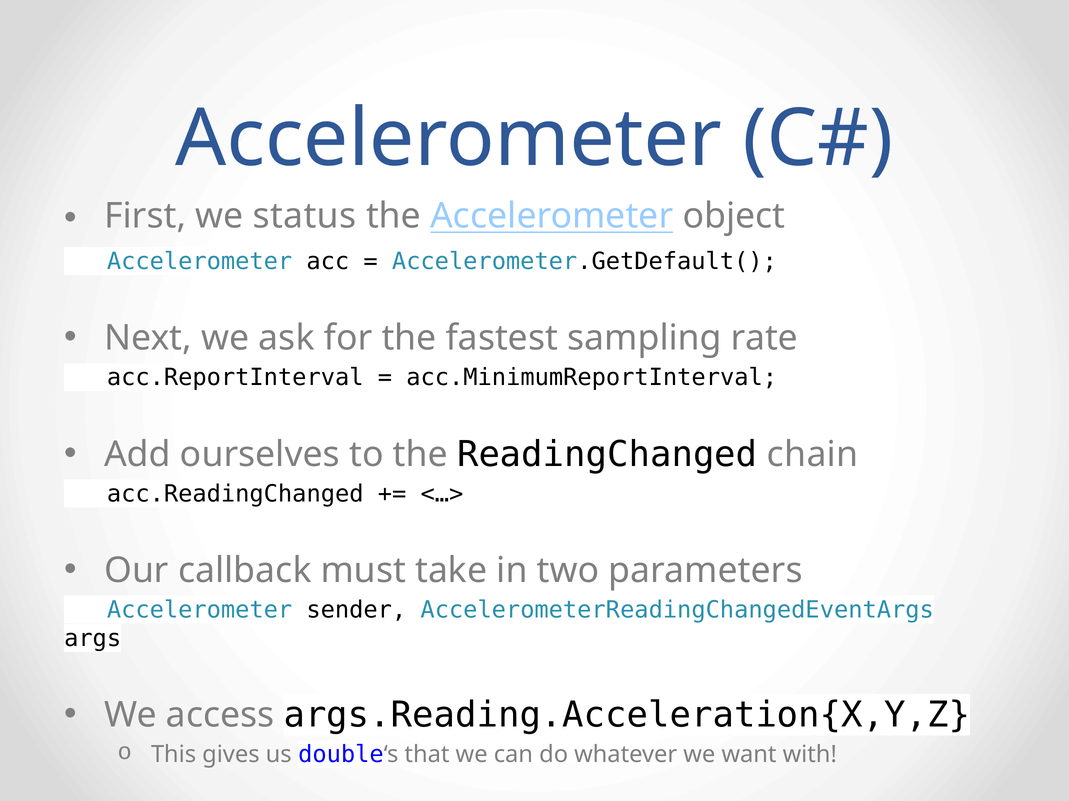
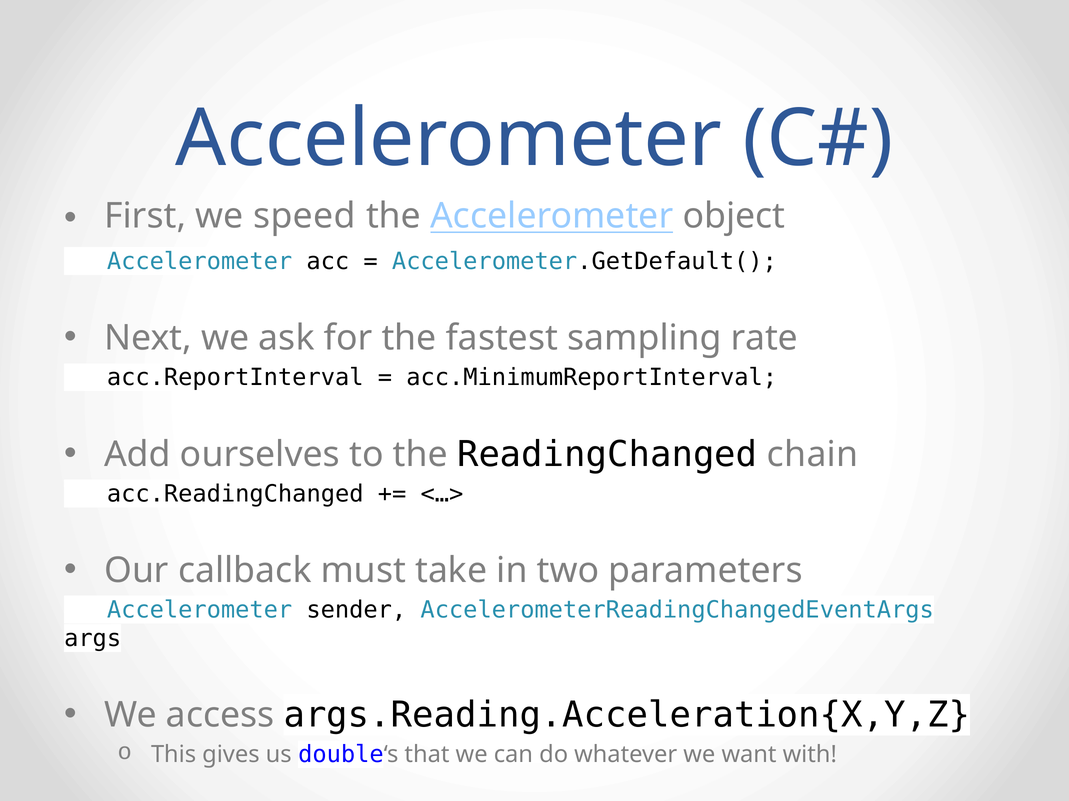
status: status -> speed (305, 216)
